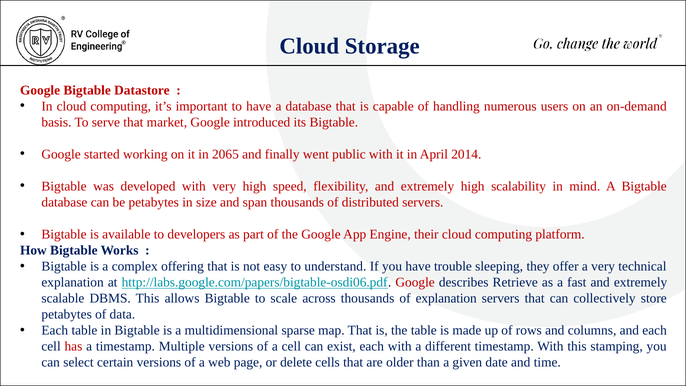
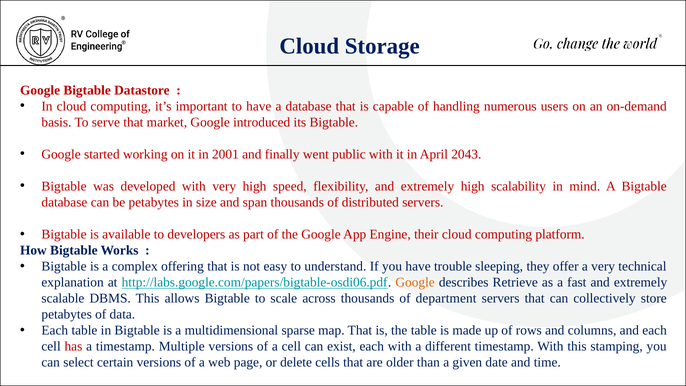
2065: 2065 -> 2001 (225, 154)
2014: 2014 -> 2043 (466, 154)
Google colour: red -> orange (415, 282)
of explanation: explanation -> department (446, 298)
